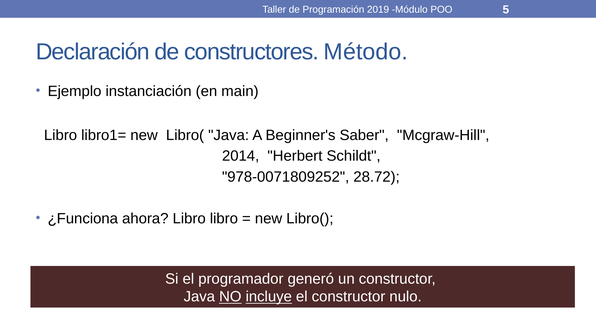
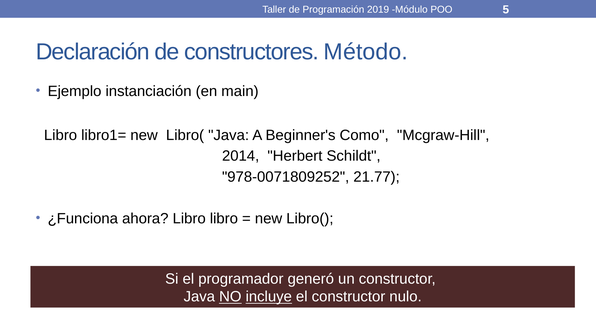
Saber: Saber -> Como (364, 135)
28.72: 28.72 -> 21.77 (377, 177)
